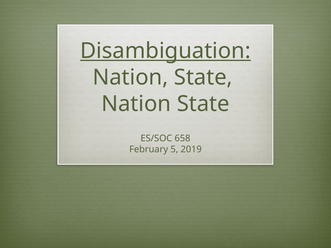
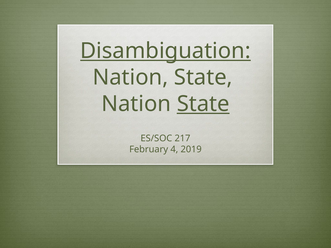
State underline: none -> present (203, 104)
658: 658 -> 217 (182, 138)
5: 5 -> 4 (174, 149)
